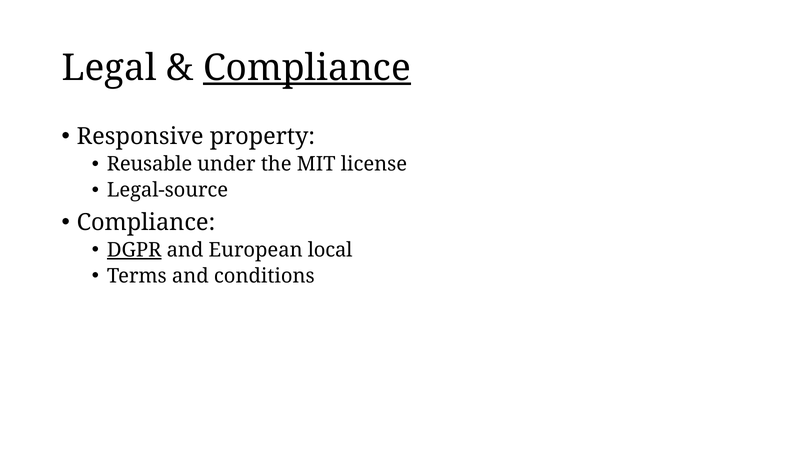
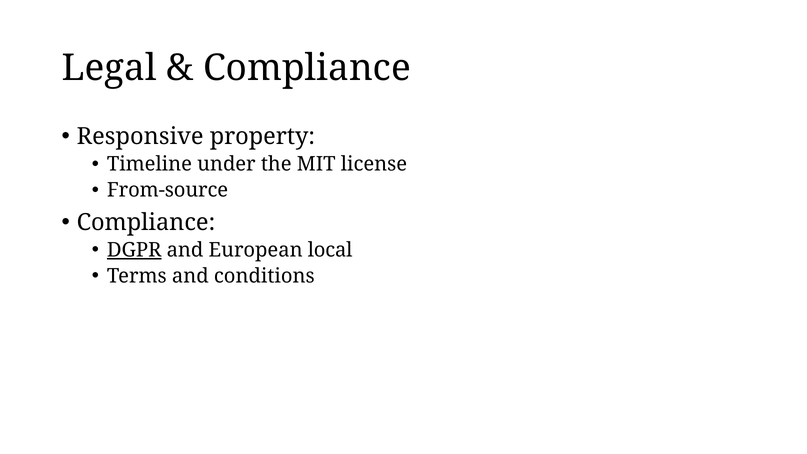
Compliance underline: present -> none (307, 68)
Reusable: Reusable -> Timeline (149, 164)
Legal-source: Legal-source -> From-source (168, 190)
